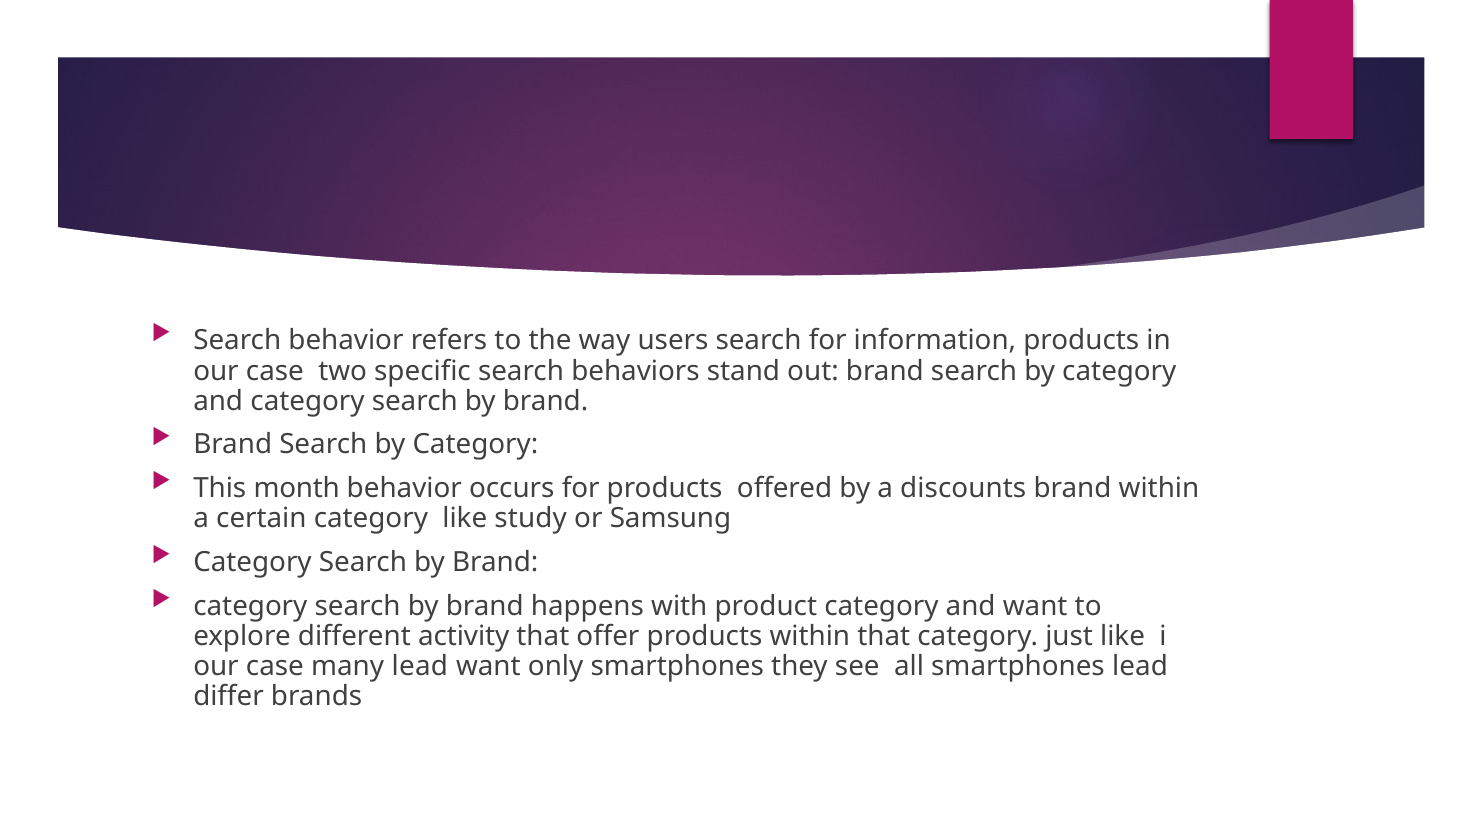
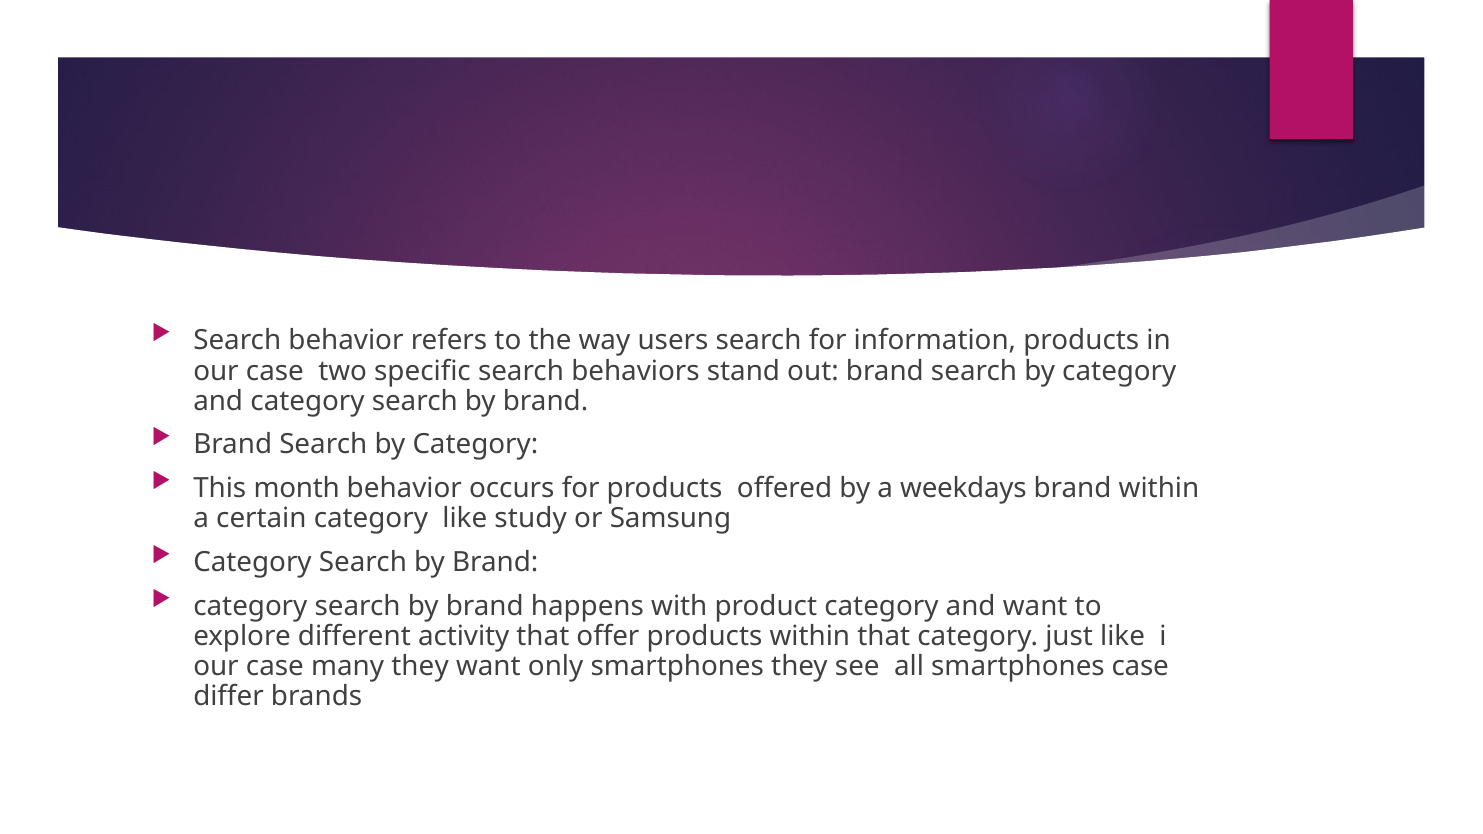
discounts: discounts -> weekdays (963, 489)
many lead: lead -> they (420, 667)
smartphones lead: lead -> case (1140, 667)
